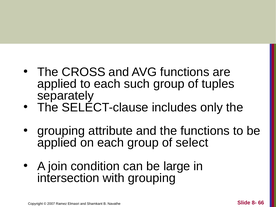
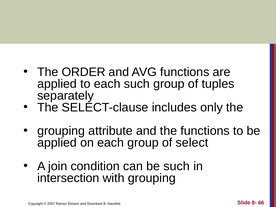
CROSS: CROSS -> ORDER (84, 72)
be large: large -> such (177, 166)
